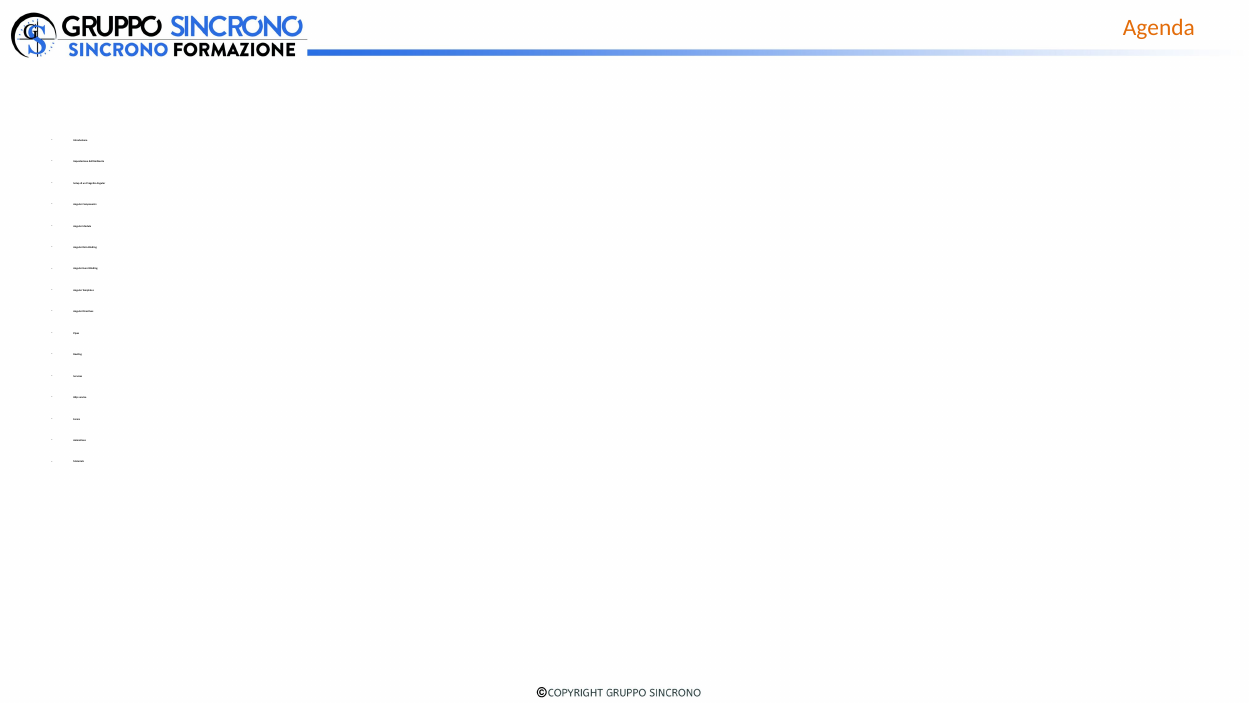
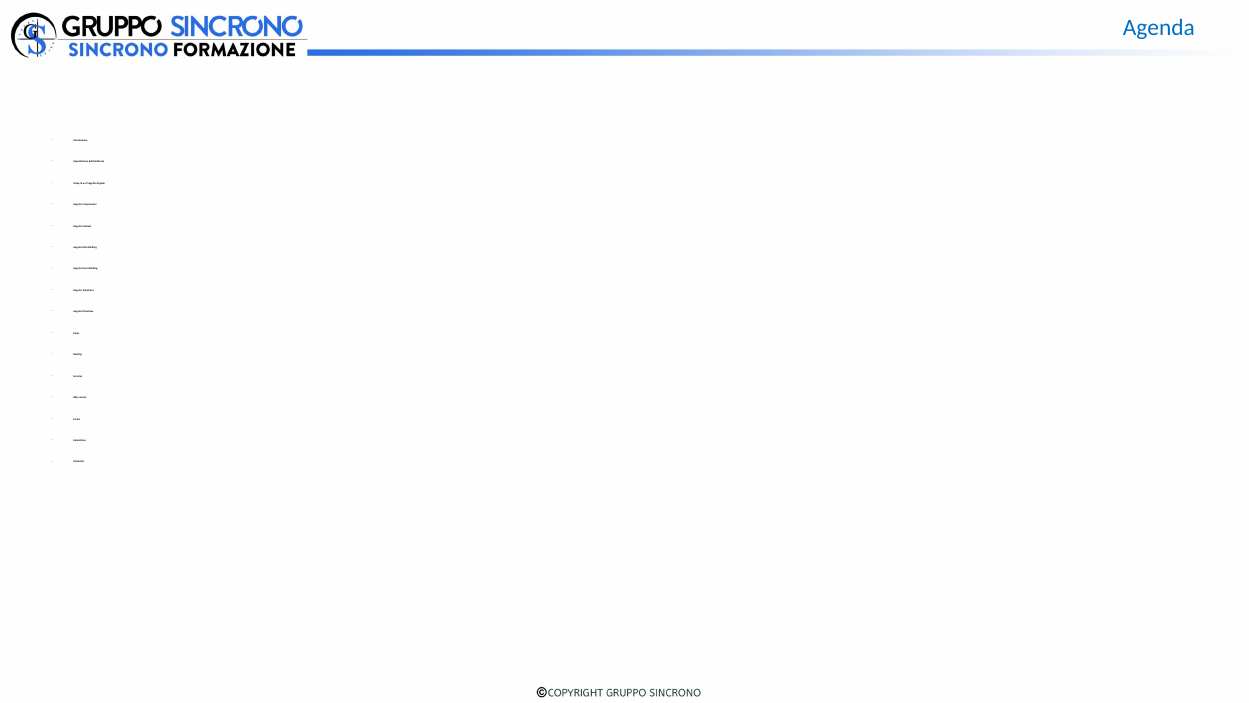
Agenda colour: orange -> blue (1159, 28)
